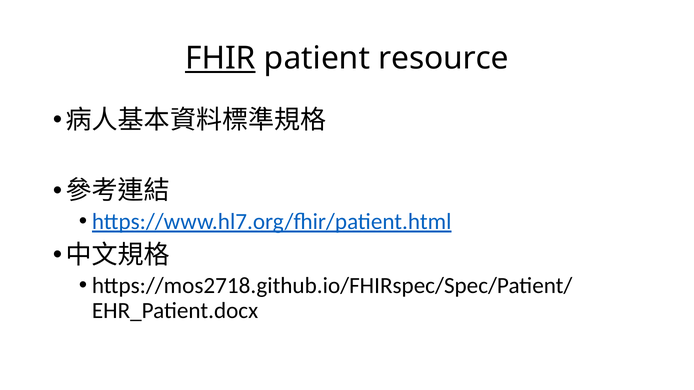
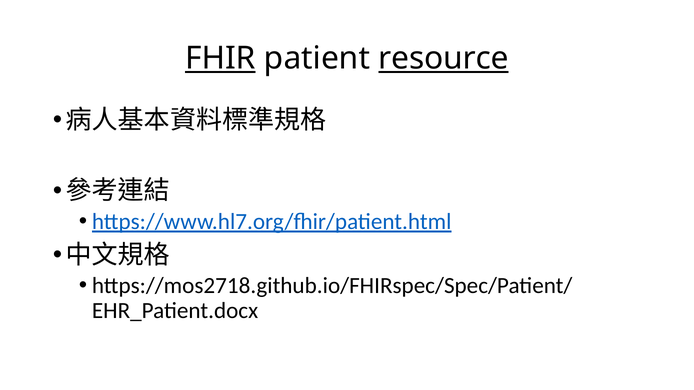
resource underline: none -> present (444, 58)
